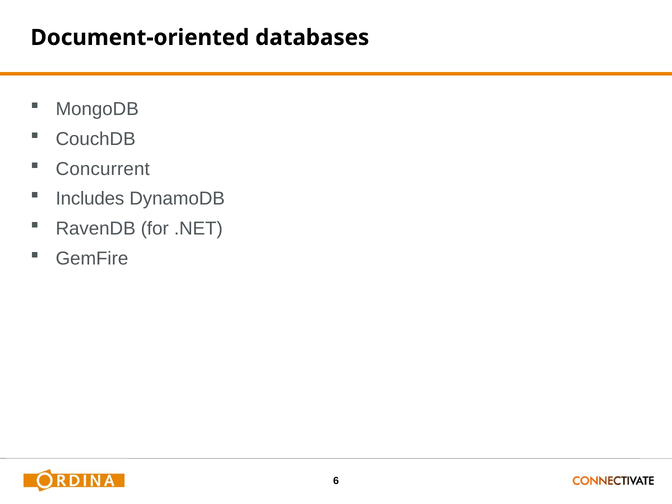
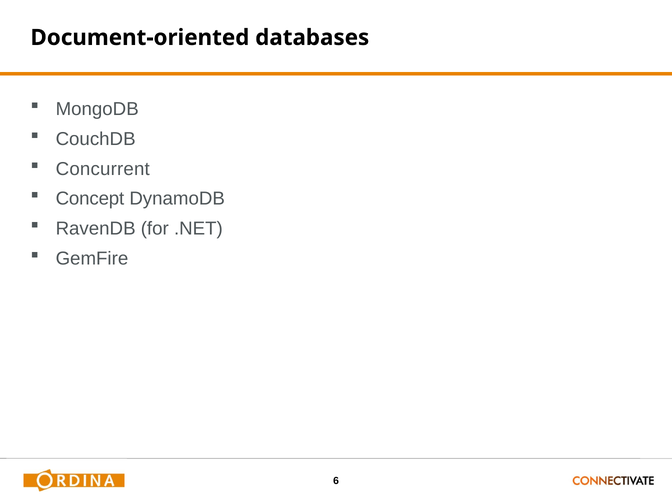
Includes: Includes -> Concept (90, 199)
